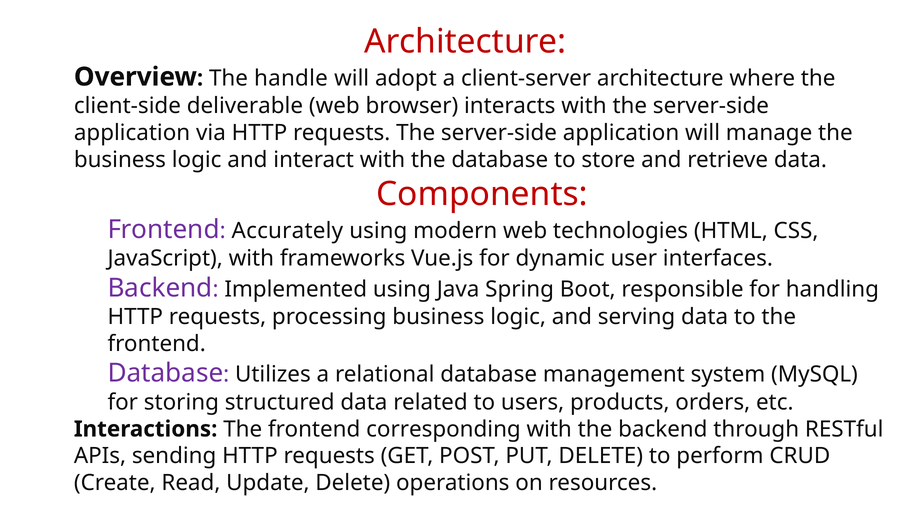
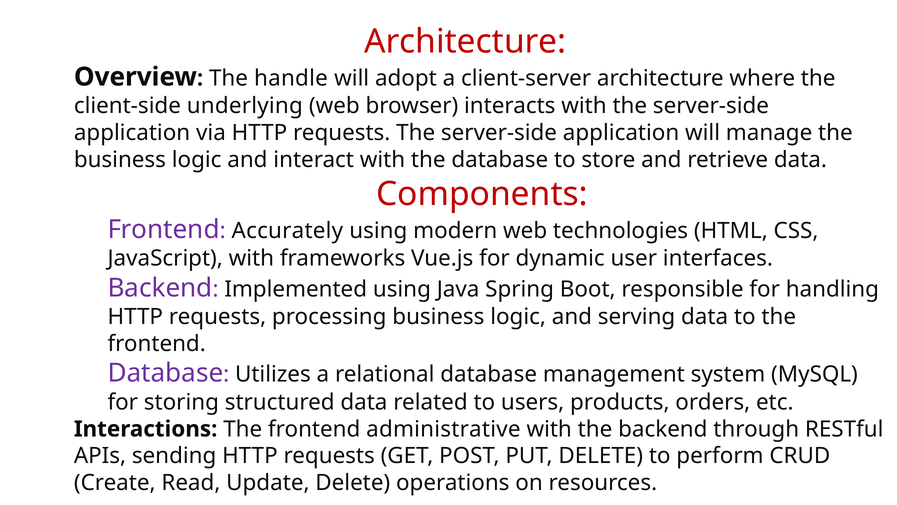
deliverable: deliverable -> underlying (245, 106)
corresponding: corresponding -> administrative (443, 429)
